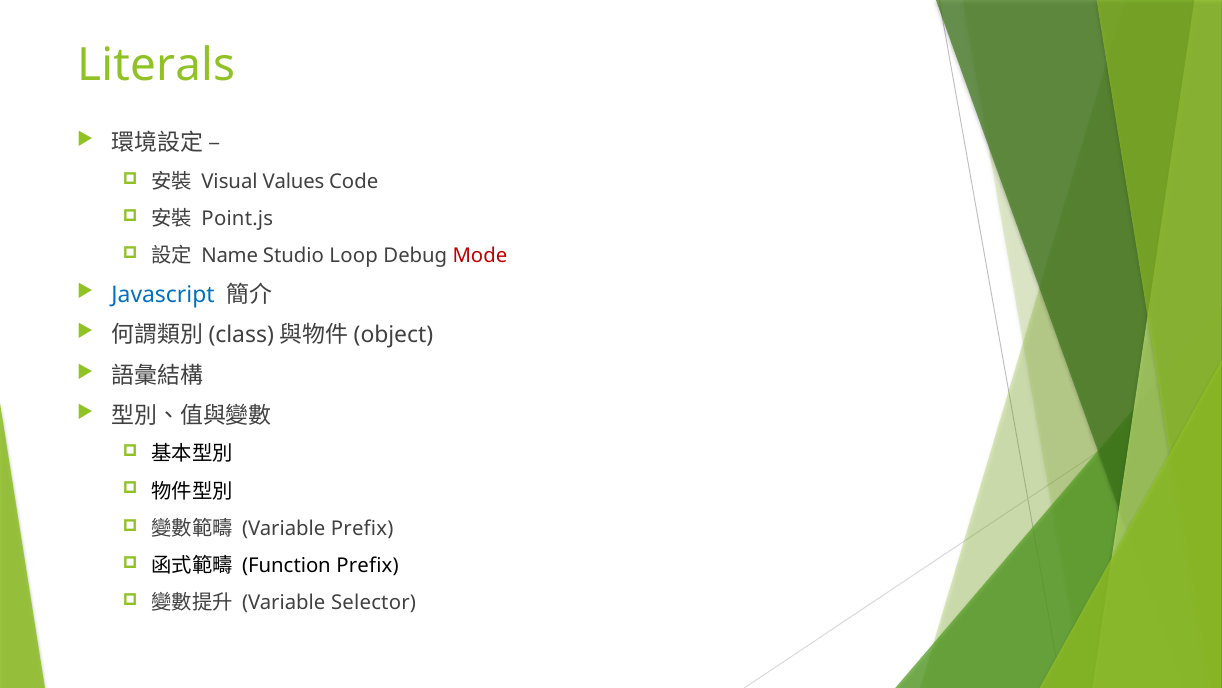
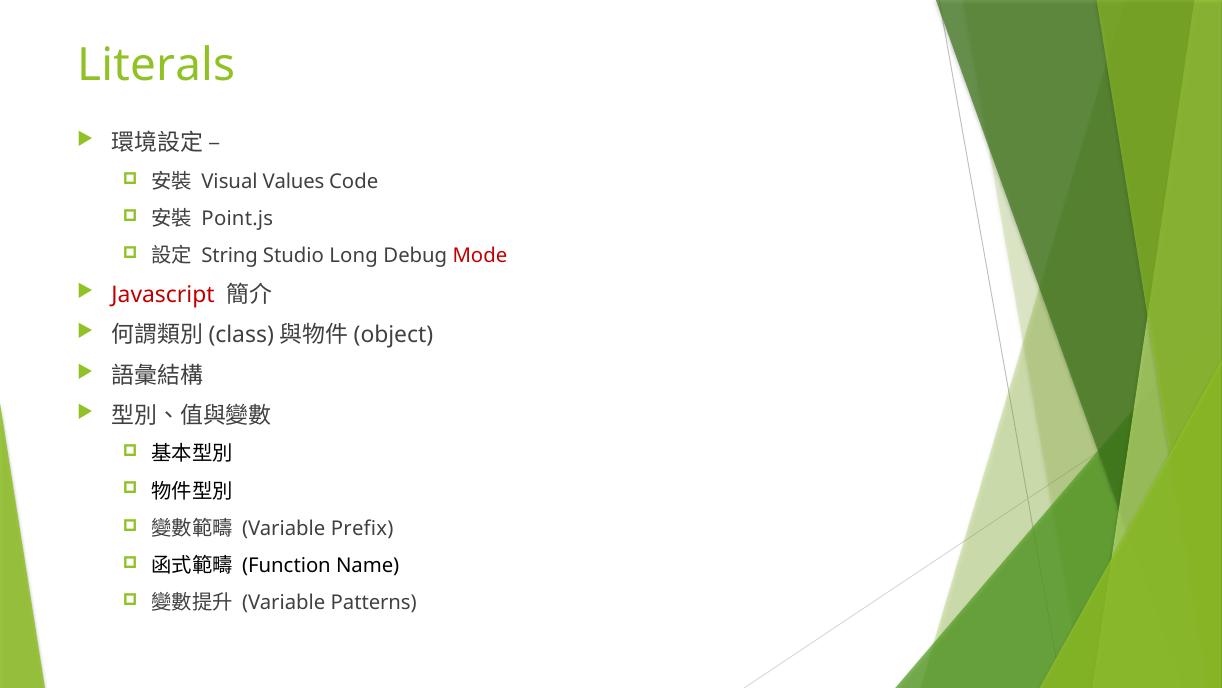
Name: Name -> String (230, 256)
Loop: Loop -> Long (354, 256)
Javascript colour: blue -> red (163, 295)
Function Prefix: Prefix -> Name (368, 565)
Selector: Selector -> Patterns (374, 602)
